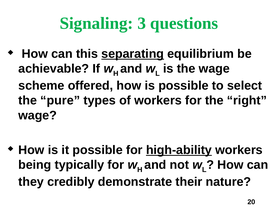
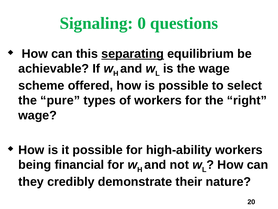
3: 3 -> 0 (142, 23)
high-ability underline: present -> none (179, 150)
typically: typically -> financial (79, 165)
